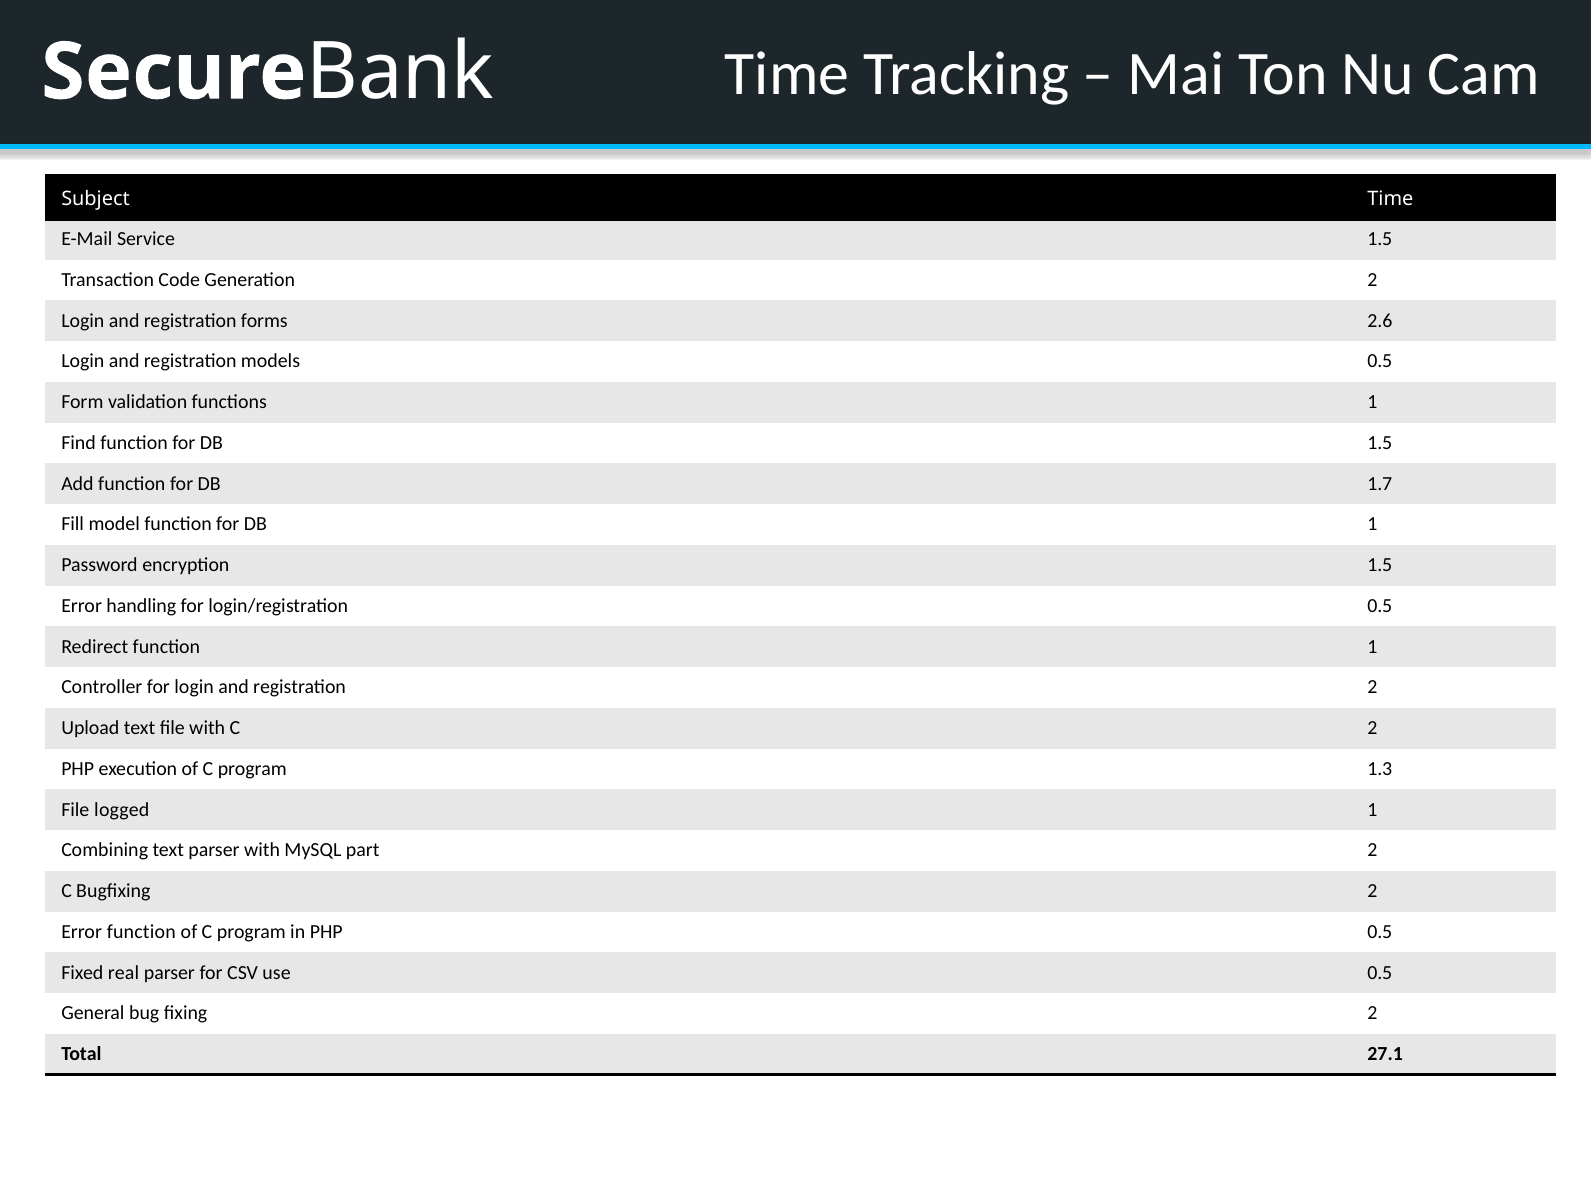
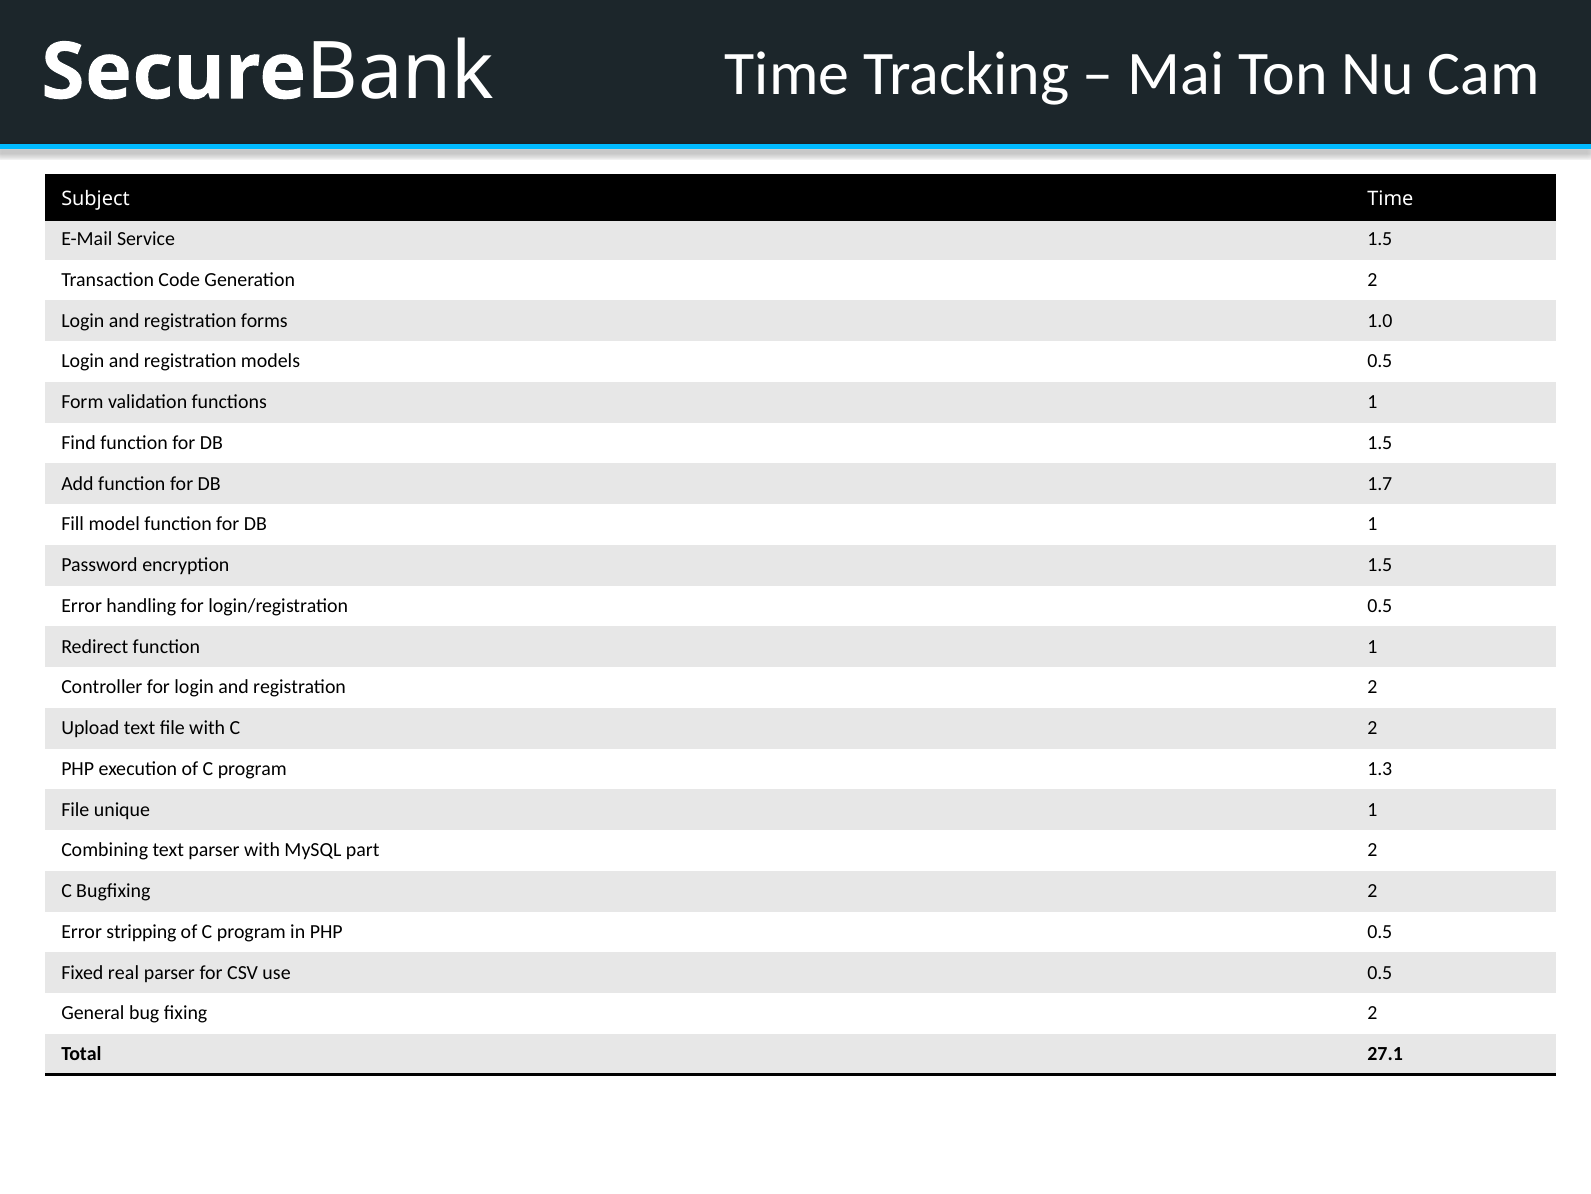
2.6: 2.6 -> 1.0 (1380, 320)
logged: logged -> unique (122, 809)
Error function: function -> stripping (141, 931)
